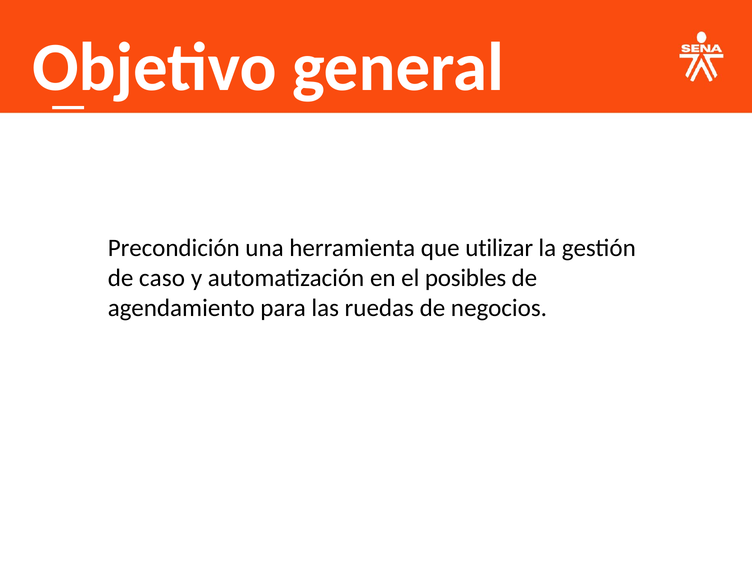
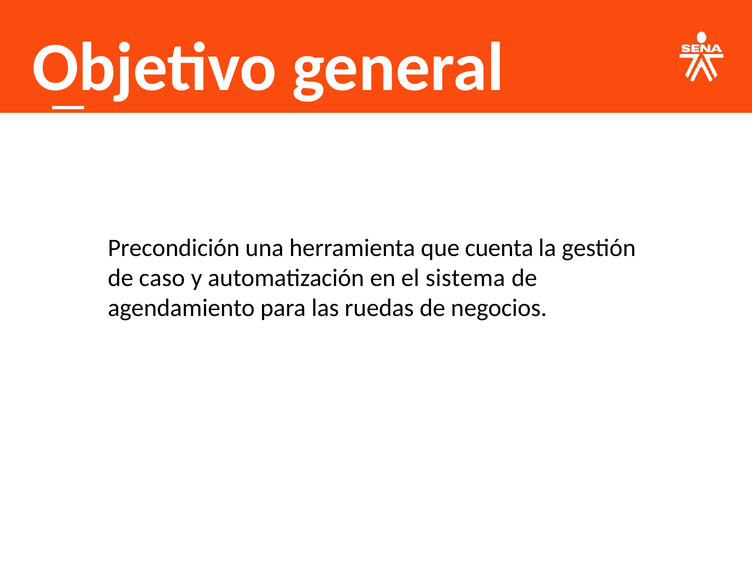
utilizar: utilizar -> cuenta (499, 248)
posibles: posibles -> sistema (465, 278)
